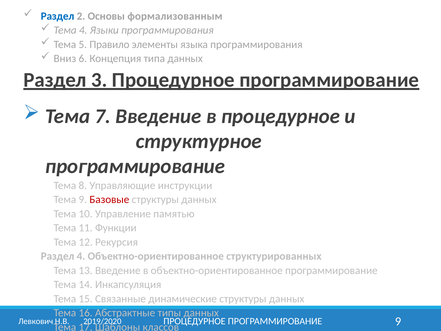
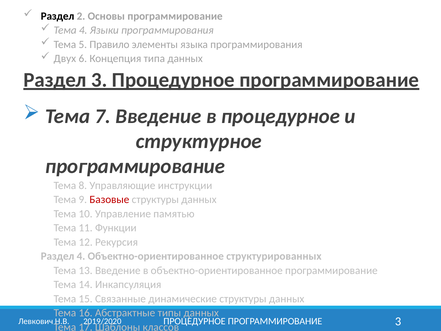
Раздел colour: blue -> black (58, 16)
Основы формализованным: формализованным -> программирование (175, 16)
Вниз: Вниз -> Двух (65, 59)
ПРОГРАММИРОВАНИЕ 9: 9 -> 3 (398, 321)
